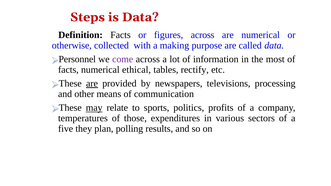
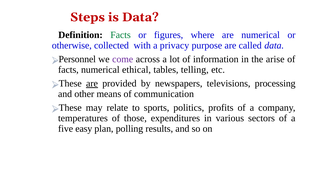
Facts colour: black -> green (121, 35)
figures across: across -> where (203, 35)
making: making -> privacy (175, 45)
most: most -> arise (275, 59)
rectify: rectify -> telling (195, 70)
may underline: present -> none (94, 108)
they: they -> easy (84, 129)
